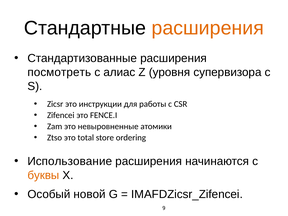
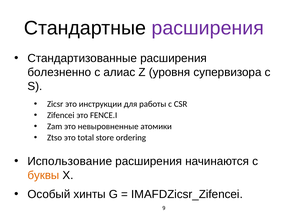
расширения colour: orange -> purple (208, 28)
посмотреть: посмотреть -> болезненно (59, 72)
новой: новой -> хинты (90, 194)
